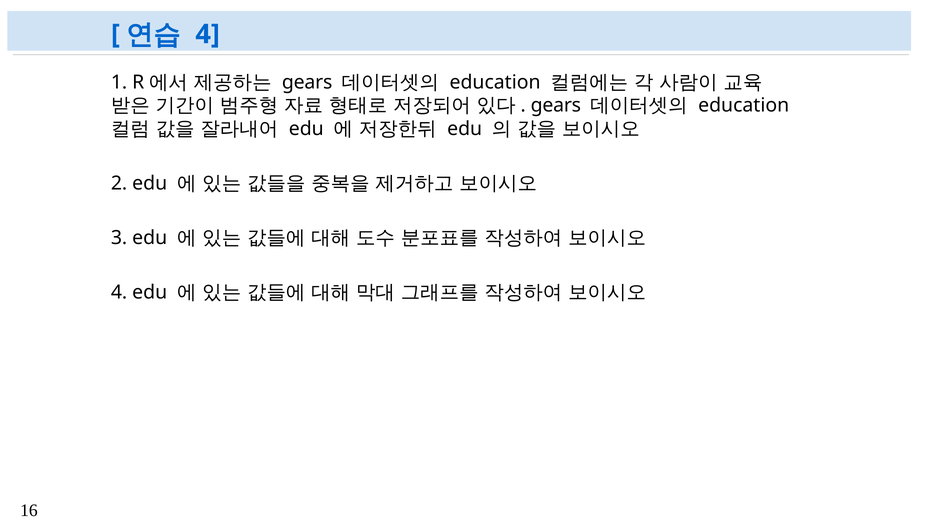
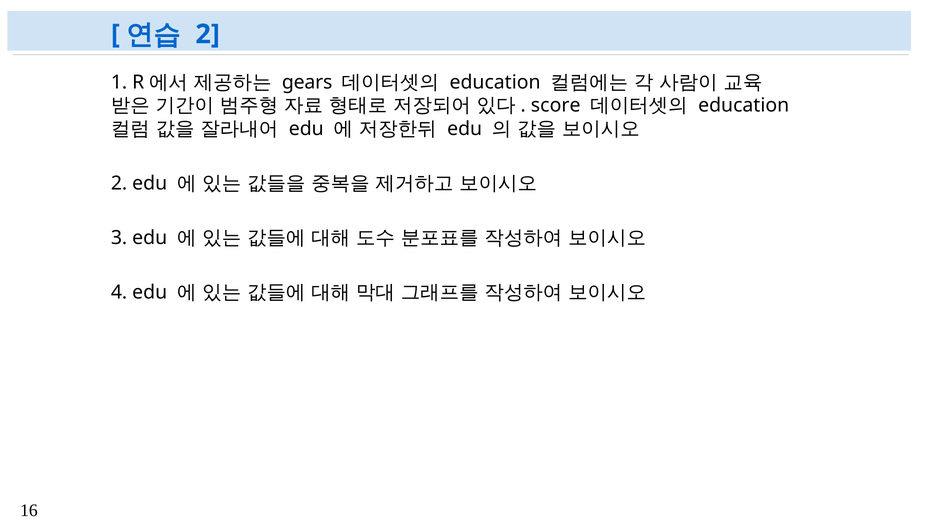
4: 4 -> 2 (208, 34)
gears: gears -> score (556, 105)
